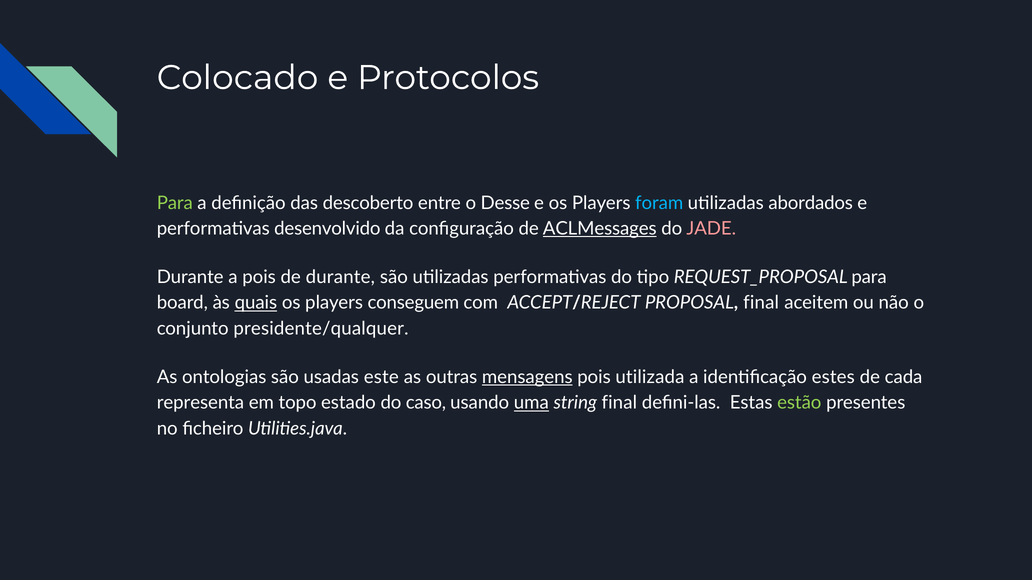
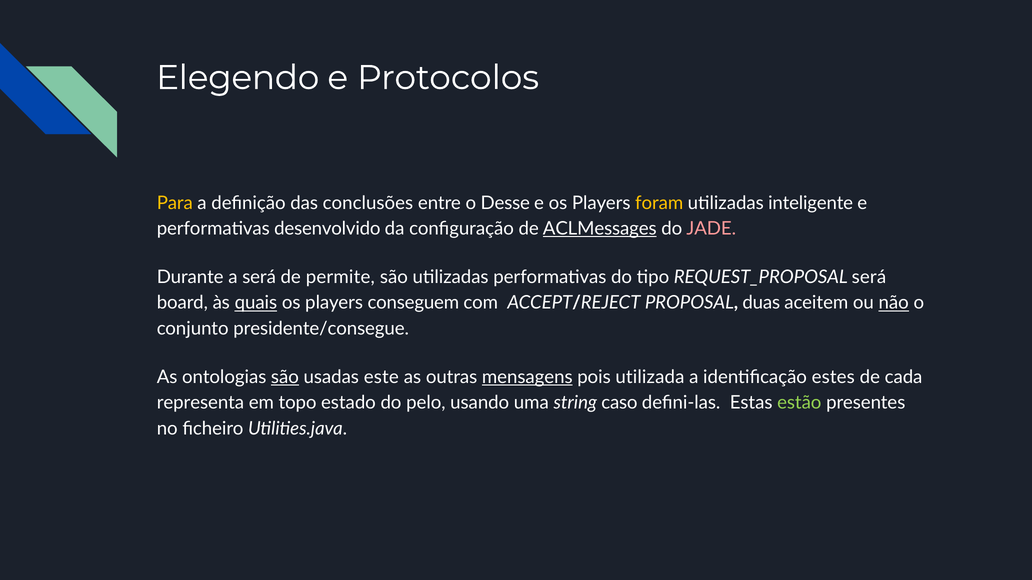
Colocado: Colocado -> Elegendo (238, 78)
Para colour: light green -> yellow (175, 203)
descoberto: descoberto -> conclusões (368, 203)
foram colour: light blue -> yellow (659, 203)
abordados: abordados -> inteligente (811, 203)
a pois: pois -> será (259, 277)
de durante: durante -> permite (340, 277)
REQUEST_PROPOSAL para: para -> será (869, 277)
PROPOSAL final: final -> duas (761, 303)
não underline: none -> present (894, 303)
presidente/qualquer: presidente/qualquer -> presidente/consegue (321, 329)
são underline: none -> present (285, 377)
caso: caso -> pelo (426, 403)
uma underline: present -> none (531, 403)
string final: final -> caso (619, 403)
